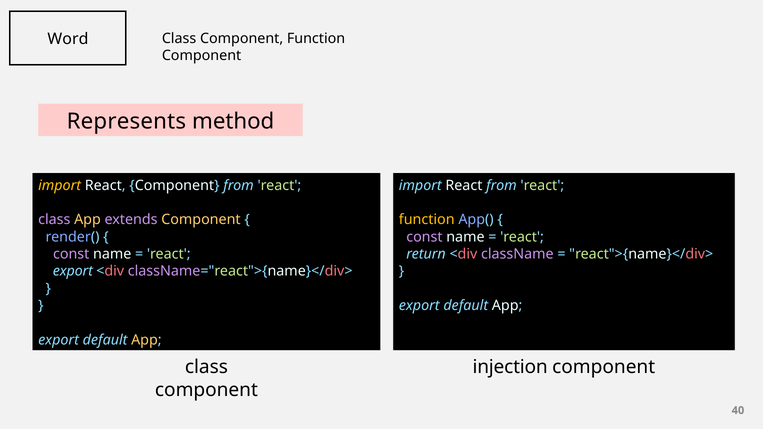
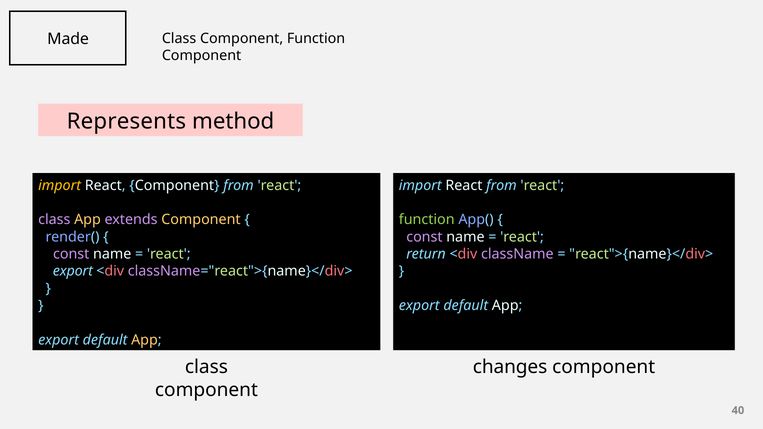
Word: Word -> Made (68, 39)
function colour: yellow -> light green (427, 220)
injection: injection -> changes (510, 367)
